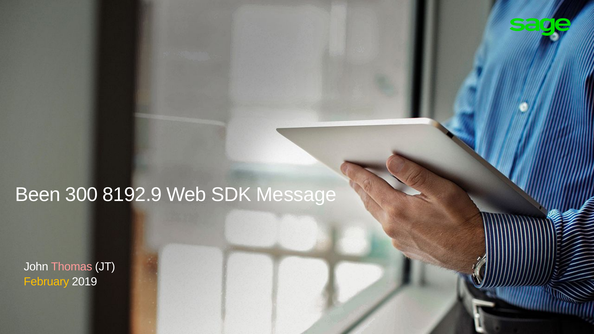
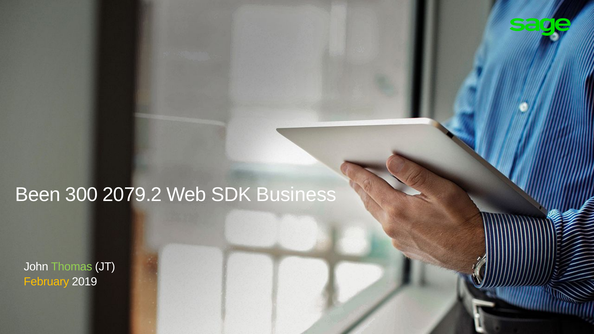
8192.9: 8192.9 -> 2079.2 (132, 195)
Message: Message -> Business (296, 195)
Thomas colour: pink -> light green (72, 267)
